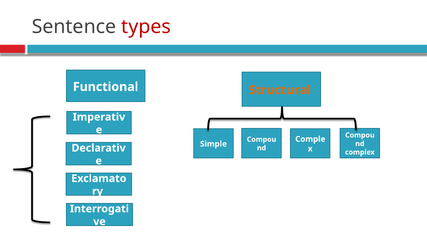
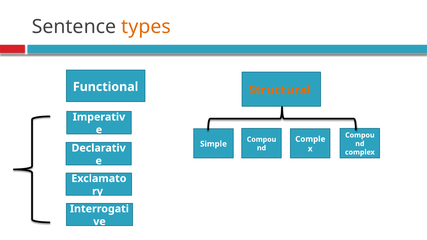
types colour: red -> orange (146, 27)
